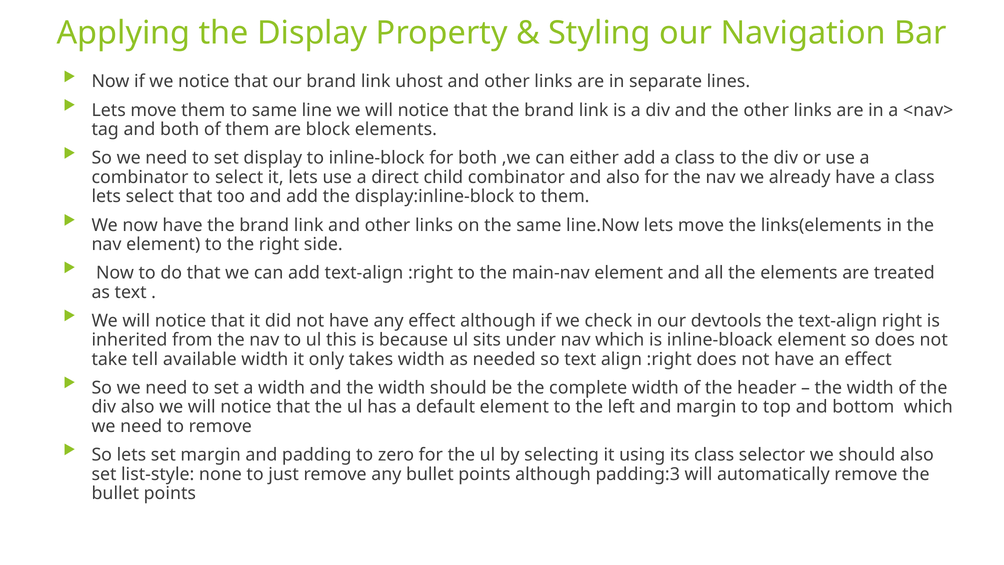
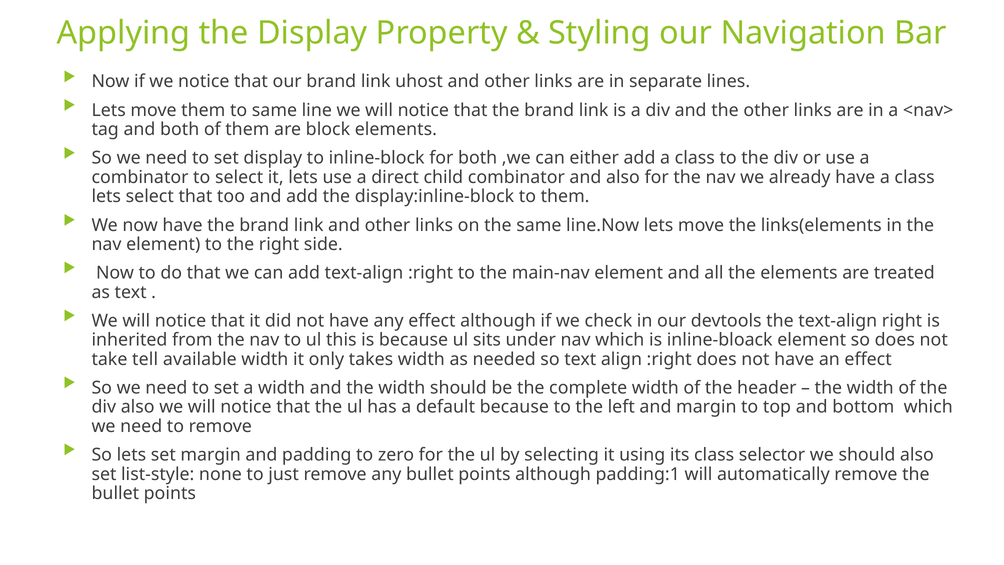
default element: element -> because (514, 407)
padding:3: padding:3 -> padding:1 (638, 474)
